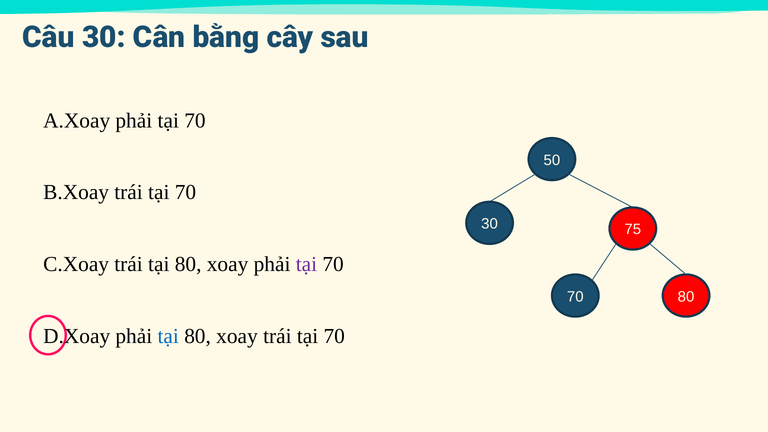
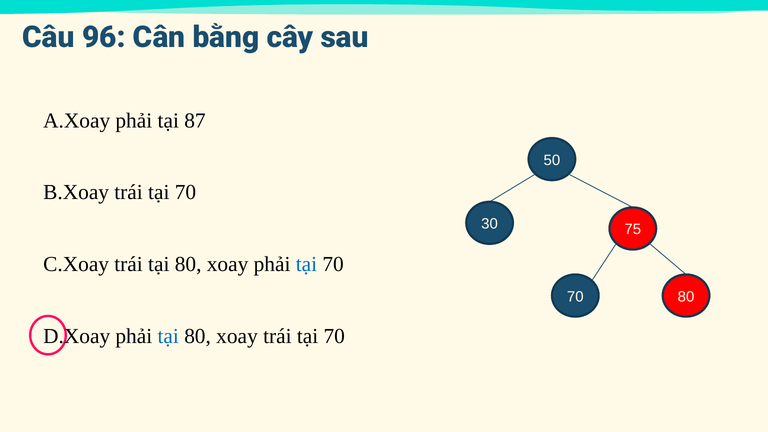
Câu 30: 30 -> 96 (104, 38)
70: 70 -> 87 (195, 121)
tại colour: purple -> blue (306, 264)
